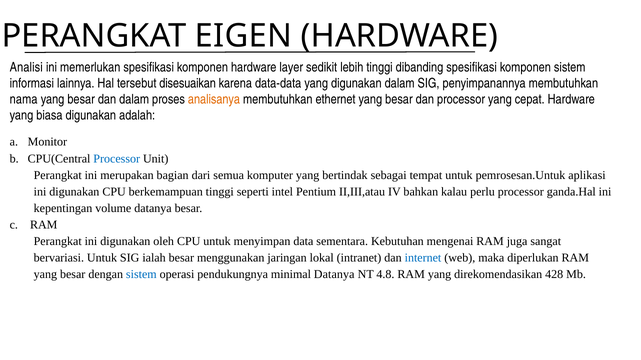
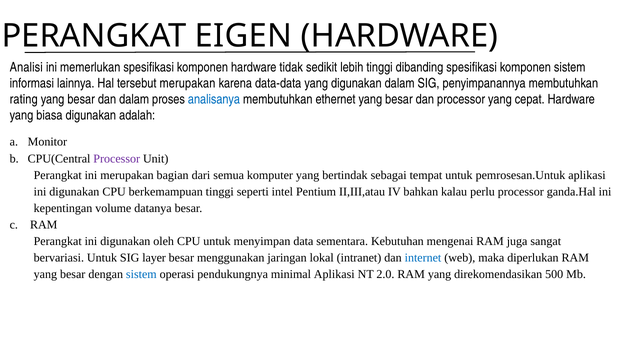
layer: layer -> tidak (291, 68)
tersebut disesuaikan: disesuaikan -> merupakan (187, 84)
nama: nama -> rating (24, 100)
analisanya colour: orange -> blue (214, 100)
Processor colour: blue -> purple (117, 159)
ialah: ialah -> layer (154, 258)
minimal Datanya: Datanya -> Aplikasi (334, 275)
4.8: 4.8 -> 2.0 (385, 275)
428: 428 -> 500 (554, 275)
